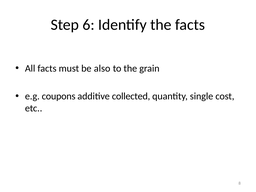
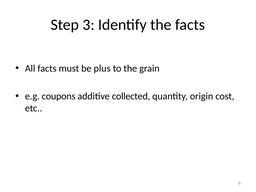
6: 6 -> 3 (89, 25)
also: also -> plus (102, 68)
single: single -> origin (202, 96)
